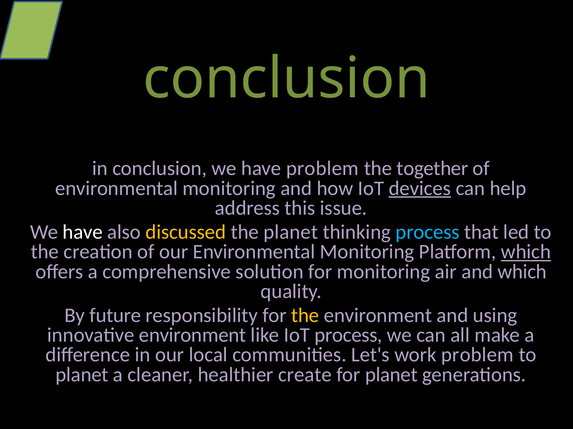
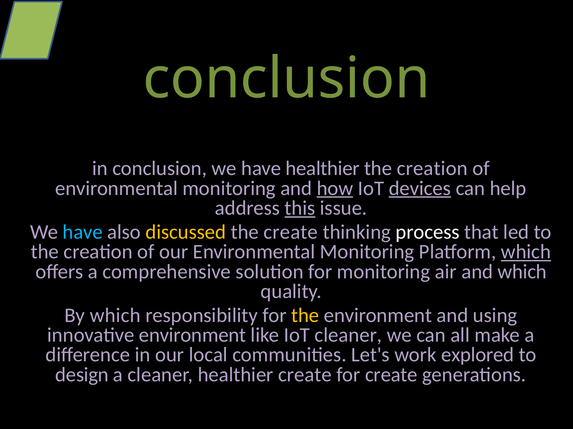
have problem: problem -> healthier (323, 169)
together: together -> creation (432, 169)
how underline: none -> present (335, 189)
this underline: none -> present (300, 208)
have colour: white -> light blue (83, 232)
the planet: planet -> create (291, 232)
process colour: light blue -> white (428, 232)
By future: future -> which (115, 316)
IoT process: process -> cleaner (348, 336)
work problem: problem -> explored (478, 355)
planet: planet -> design (82, 375)
for planet: planet -> create (391, 375)
